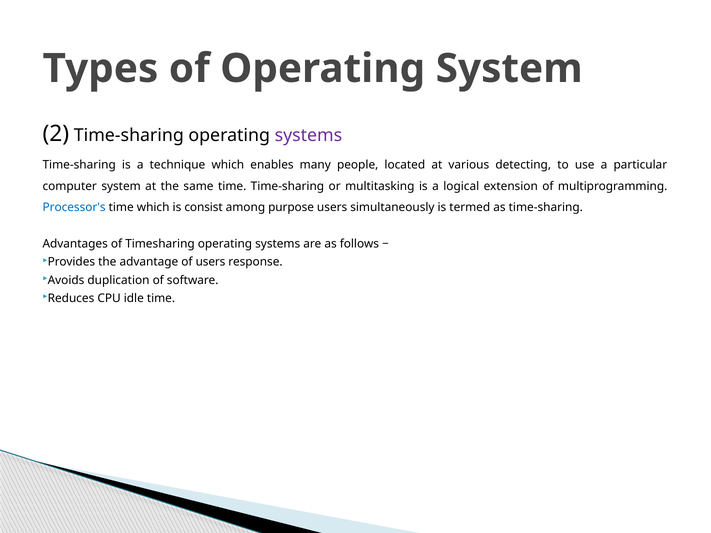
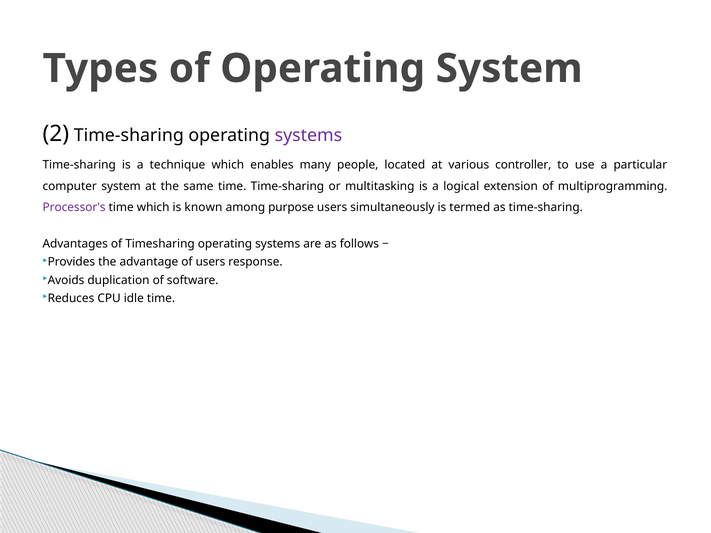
detecting: detecting -> controller (523, 165)
Processor's colour: blue -> purple (74, 208)
consist: consist -> known (203, 208)
